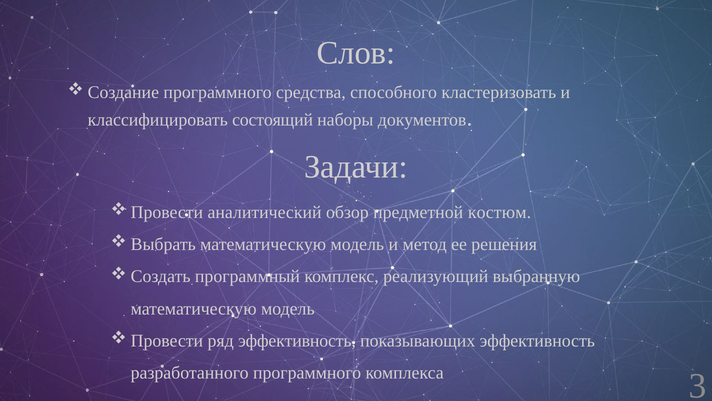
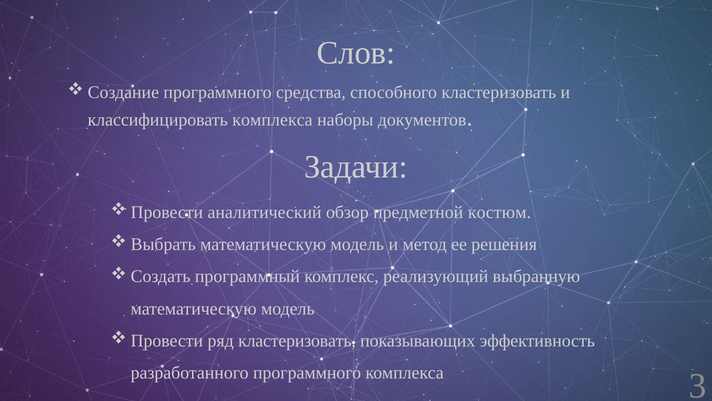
классифицировать состоящий: состоящий -> комплекса (272, 120)
ряд эффективность: эффективность -> кластеризовать (297, 340)
